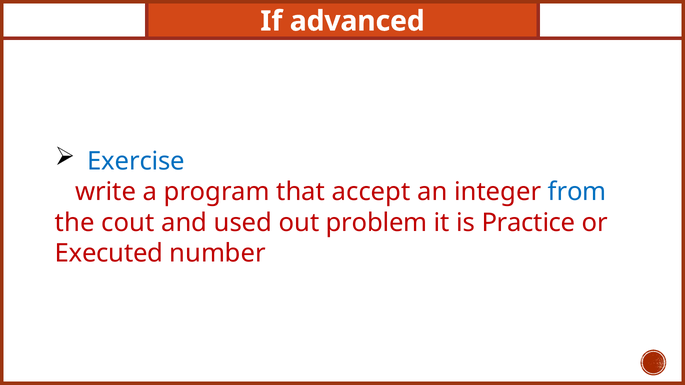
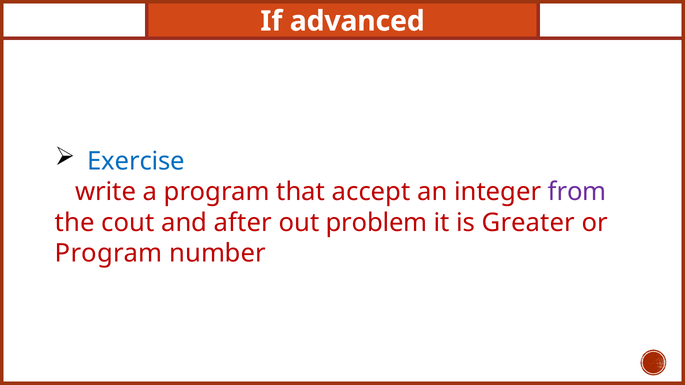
from colour: blue -> purple (577, 192)
used: used -> after (243, 223)
Practice: Practice -> Greater (528, 223)
Executed: Executed -> Program (109, 254)
